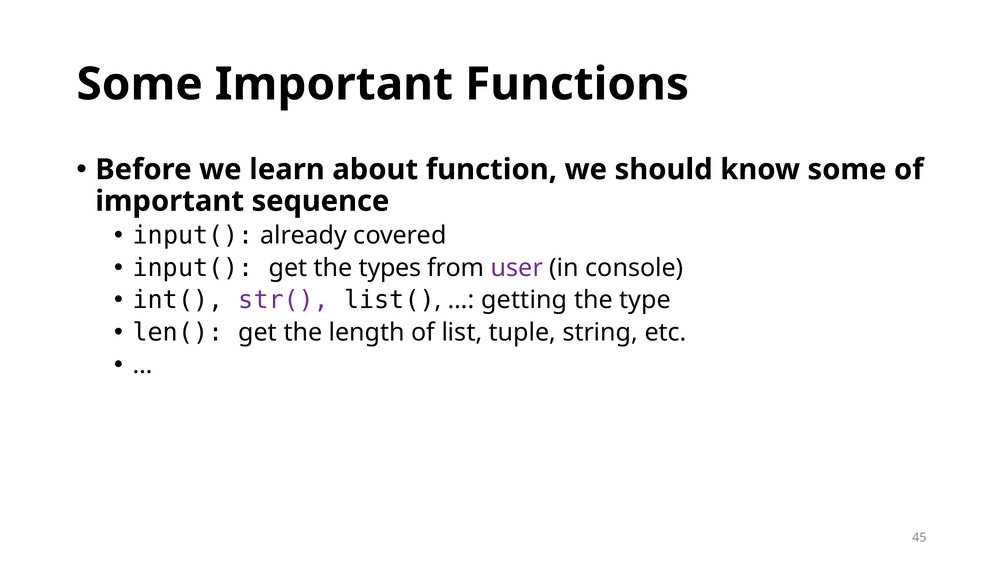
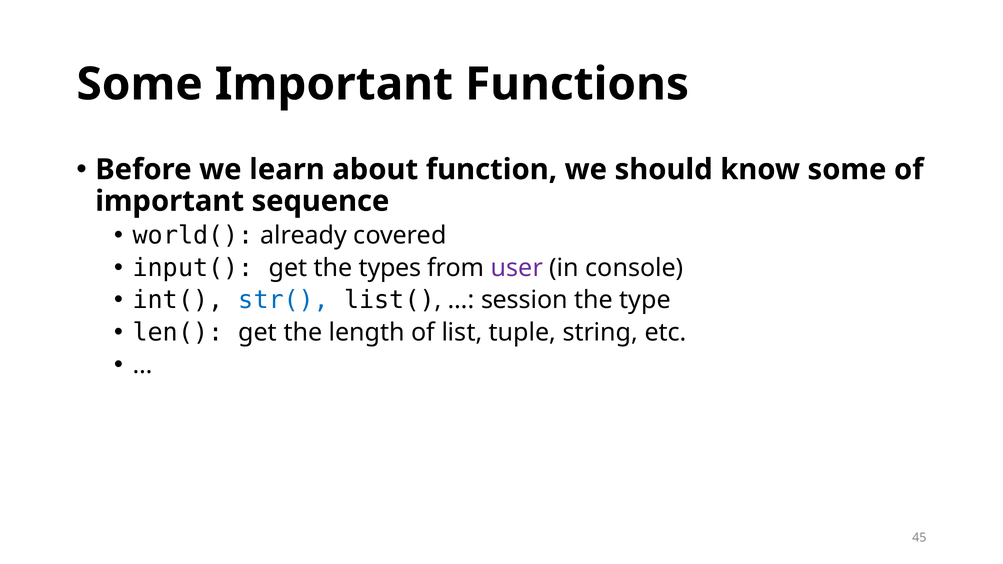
input(: input( -> world( (193, 236)
str( colour: purple -> blue (284, 300)
getting: getting -> session (524, 300)
